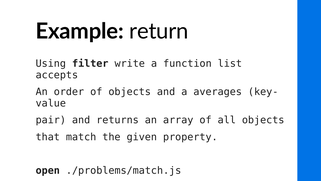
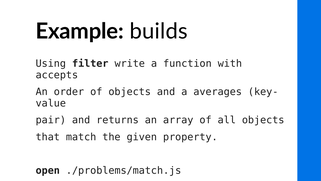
return: return -> builds (159, 31)
list: list -> with (230, 63)
